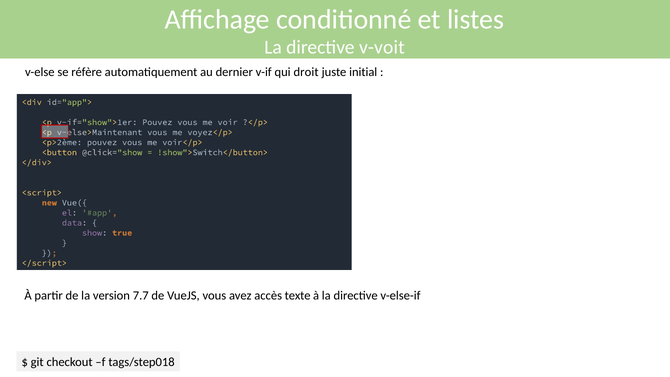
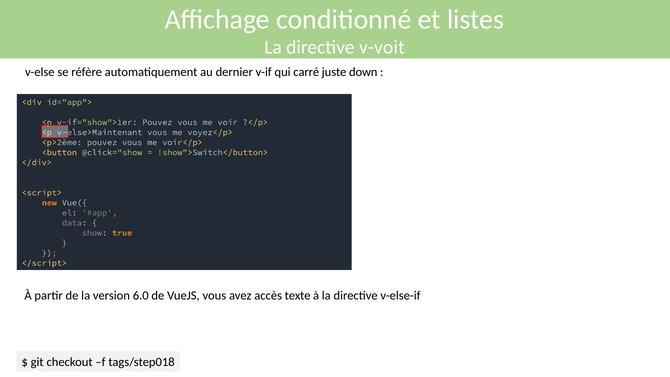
droit: droit -> carré (306, 72)
initial: initial -> down (363, 72)
7.7: 7.7 -> 6.0 (141, 295)
